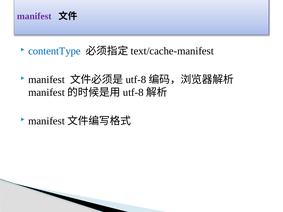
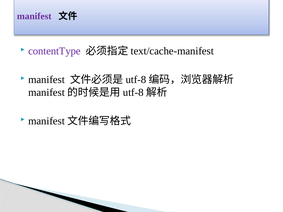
contentType colour: blue -> purple (54, 51)
